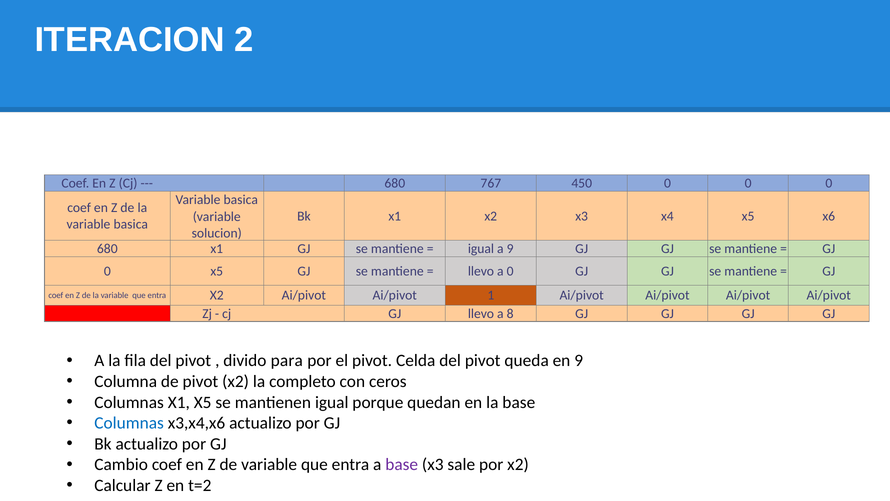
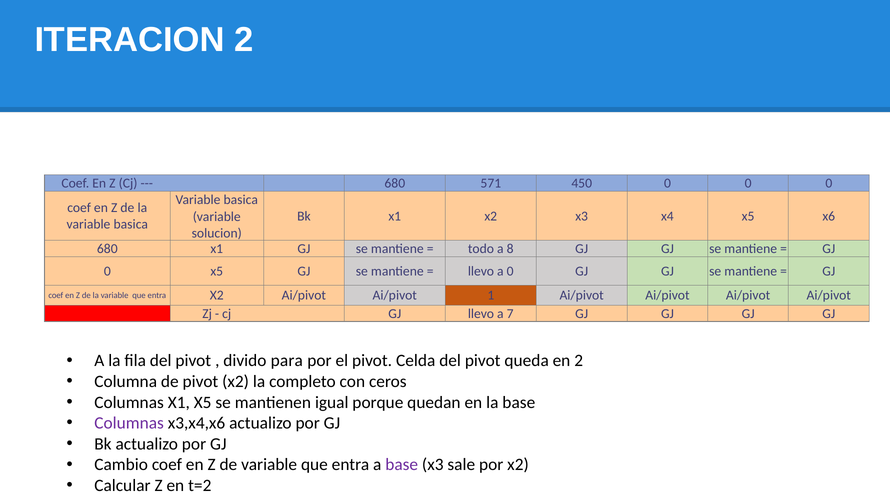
767: 767 -> 571 (491, 183)
igual: igual -> todo (481, 249)
a 9: 9 -> 8 (510, 249)
8: 8 -> 7 (510, 313)
en 9: 9 -> 2 (579, 360)
Columnas colour: blue -> purple (129, 423)
